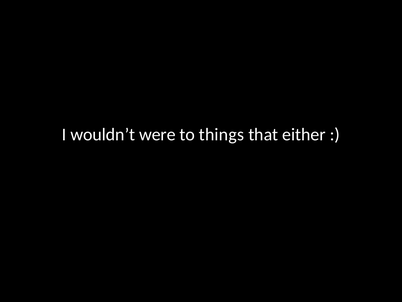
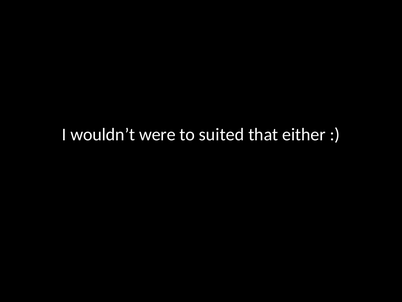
things: things -> suited (222, 134)
